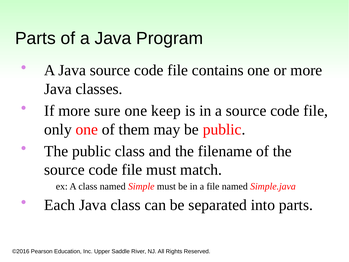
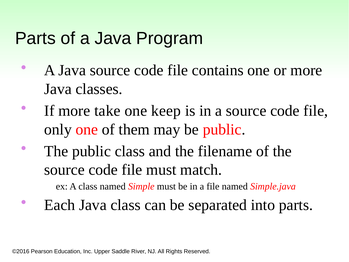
sure: sure -> take (107, 111)
